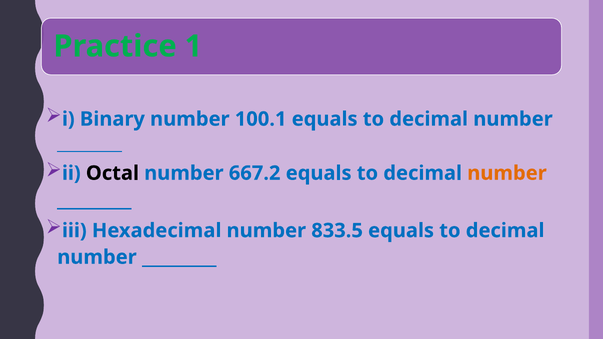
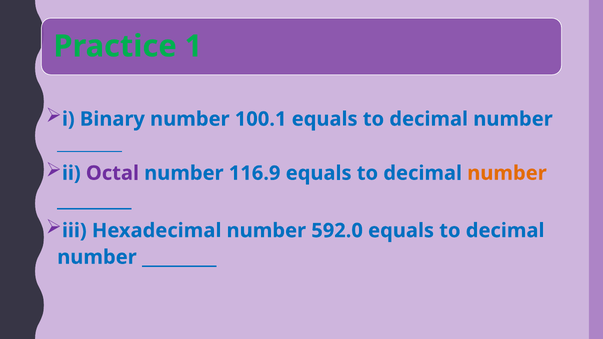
Octal colour: black -> purple (112, 173)
667.2: 667.2 -> 116.9 (255, 173)
833.5: 833.5 -> 592.0 (337, 231)
